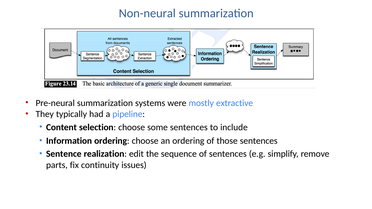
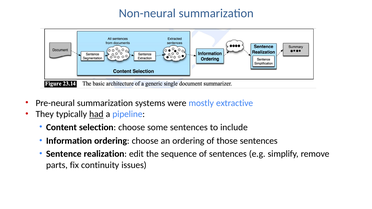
had underline: none -> present (96, 114)
